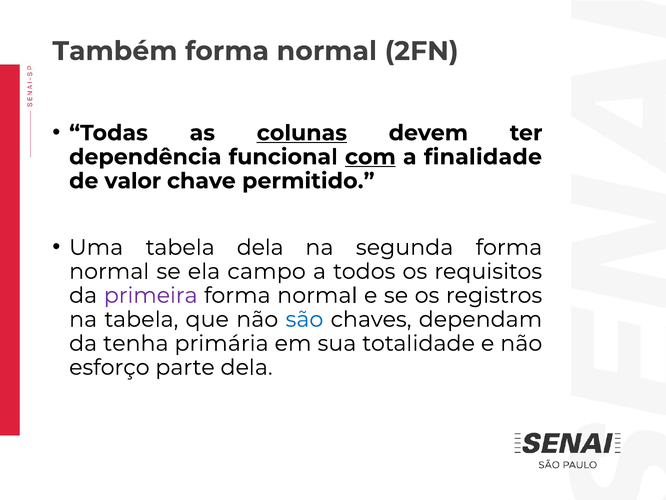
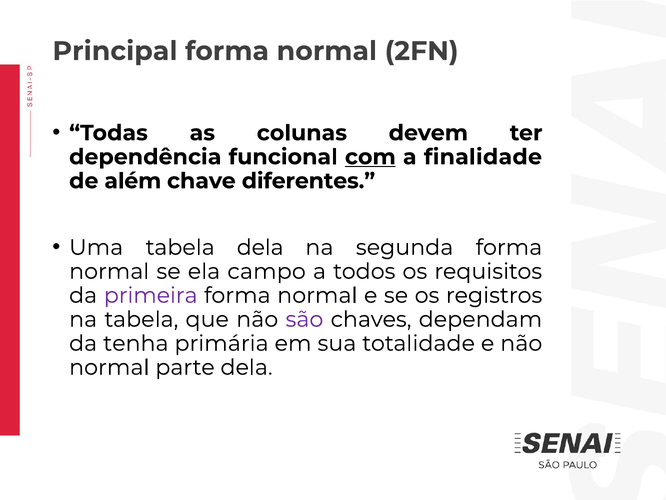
Também: Também -> Principal (115, 51)
colunas underline: present -> none (302, 133)
valor: valor -> além (133, 181)
permitido: permitido -> diferentes (308, 181)
são colour: blue -> purple (304, 319)
esforço: esforço -> normal (109, 367)
